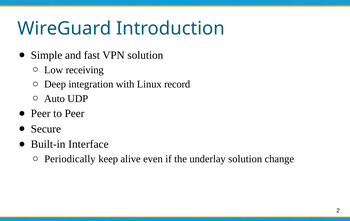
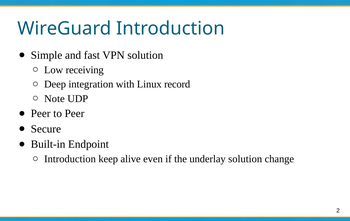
Auto: Auto -> Note (54, 98)
Interface: Interface -> Endpoint (88, 144)
Periodically: Periodically -> Introduction (70, 159)
